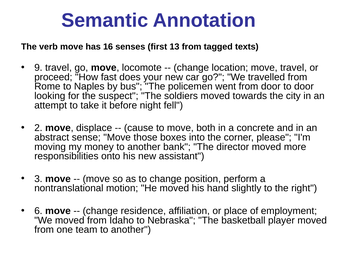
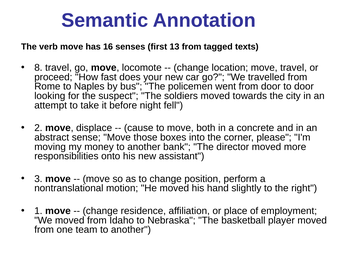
9: 9 -> 8 (38, 68)
6: 6 -> 1 (38, 211)
